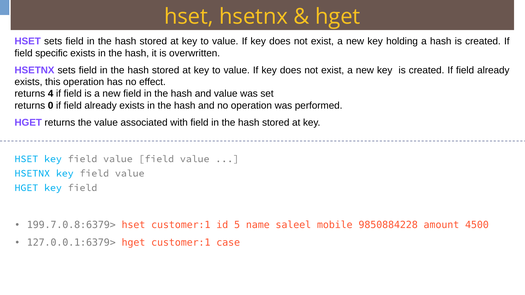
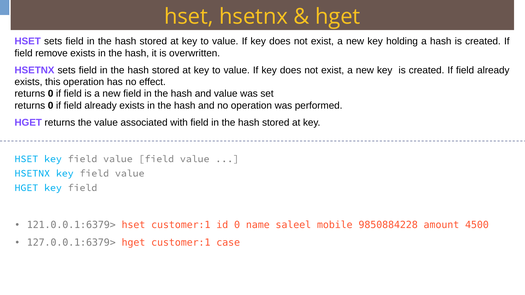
specific: specific -> remove (51, 53)
4: 4 -> 0 (51, 94)
199.7.0.8:6379>: 199.7.0.8:6379> -> 121.0.0.1:6379> (71, 225)
id 5: 5 -> 0 (237, 225)
